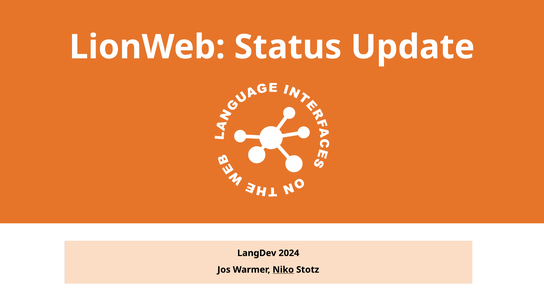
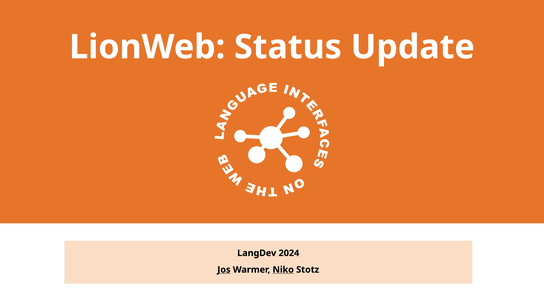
Jos underline: none -> present (224, 270)
